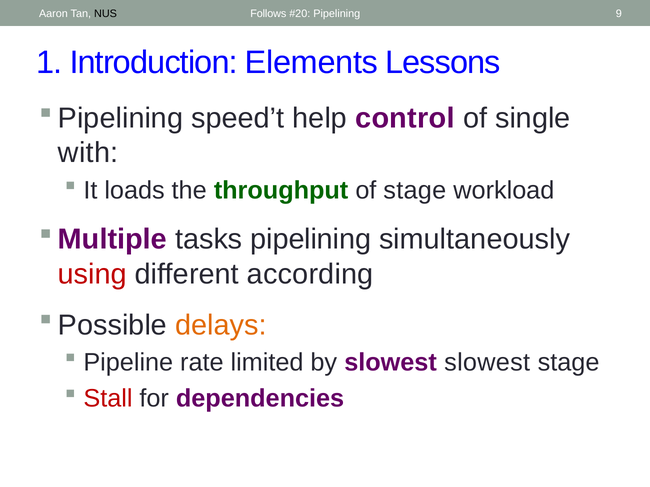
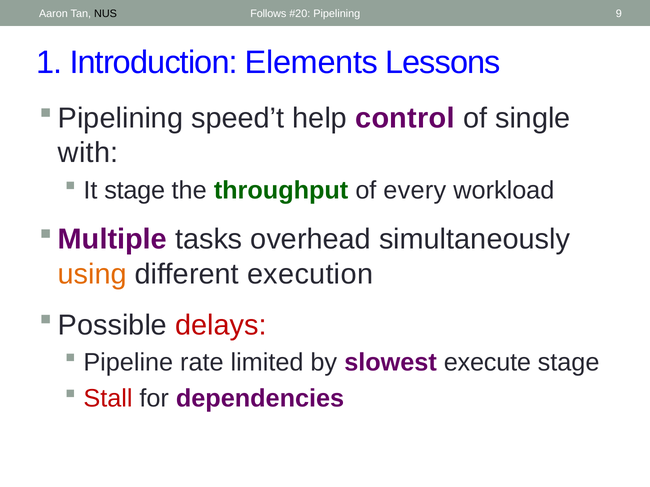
It loads: loads -> stage (135, 191)
of stage: stage -> every (415, 191)
tasks pipelining: pipelining -> overhead (311, 240)
using colour: red -> orange (92, 274)
according: according -> execution (310, 274)
delays colour: orange -> red (221, 325)
slowest slowest: slowest -> execute (487, 363)
